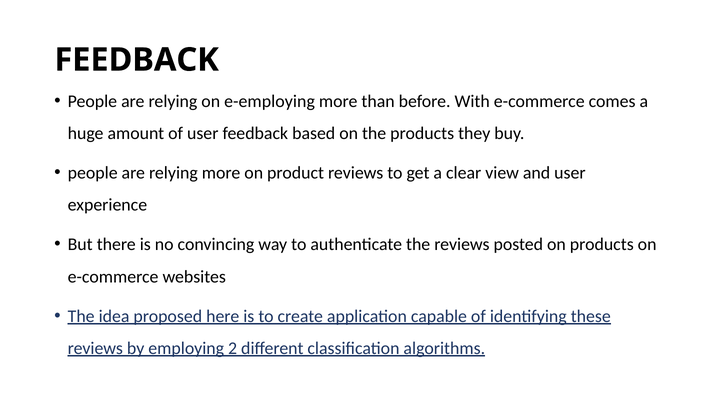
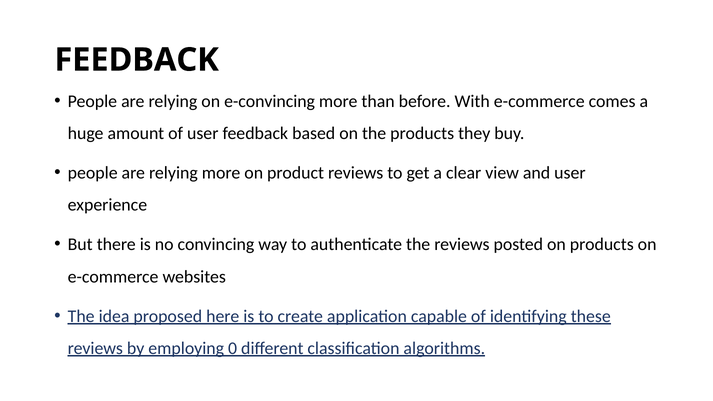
e-employing: e-employing -> e-convincing (270, 101)
2: 2 -> 0 (233, 348)
